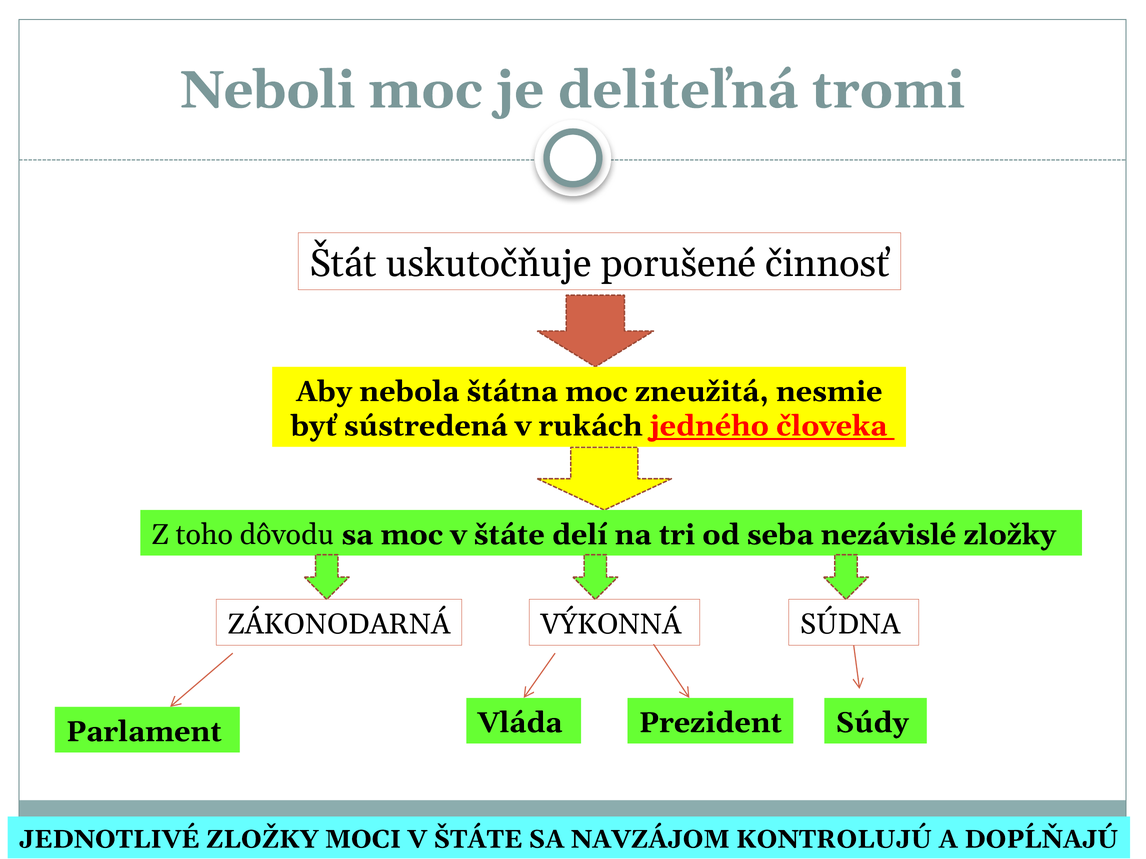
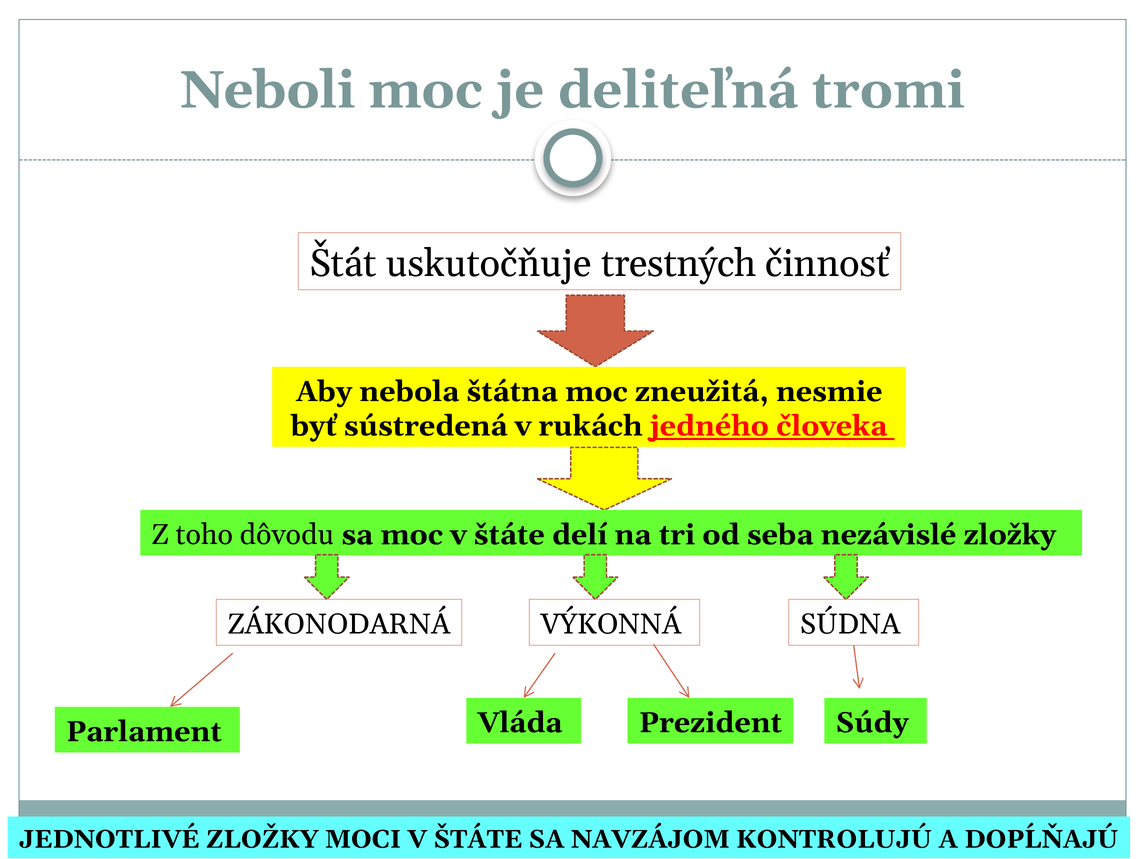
porušené: porušené -> trestných (679, 264)
